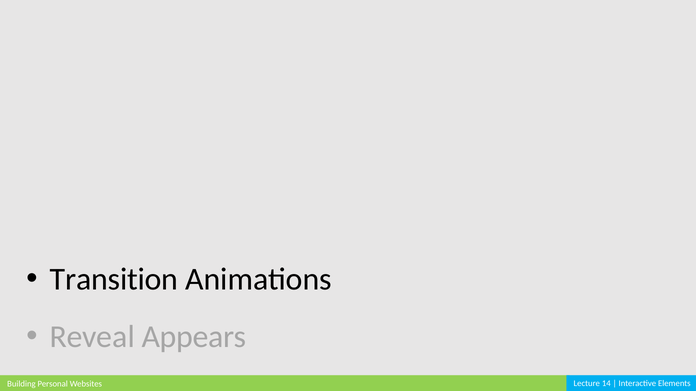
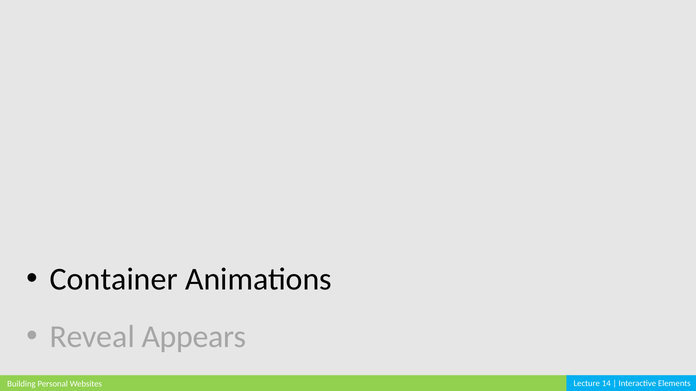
Transition: Transition -> Container (114, 280)
